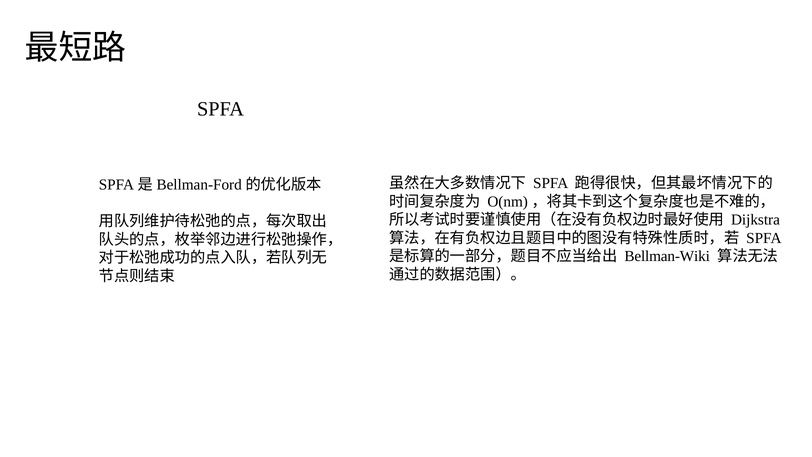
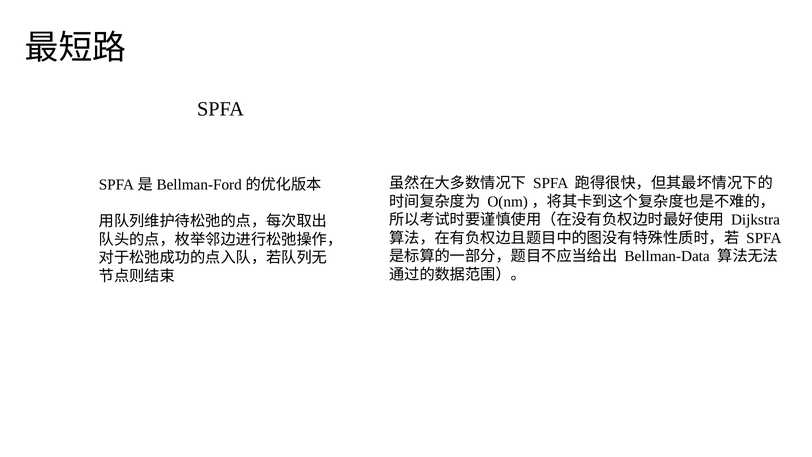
Bellman-Wiki: Bellman-Wiki -> Bellman-Data (667, 256)
